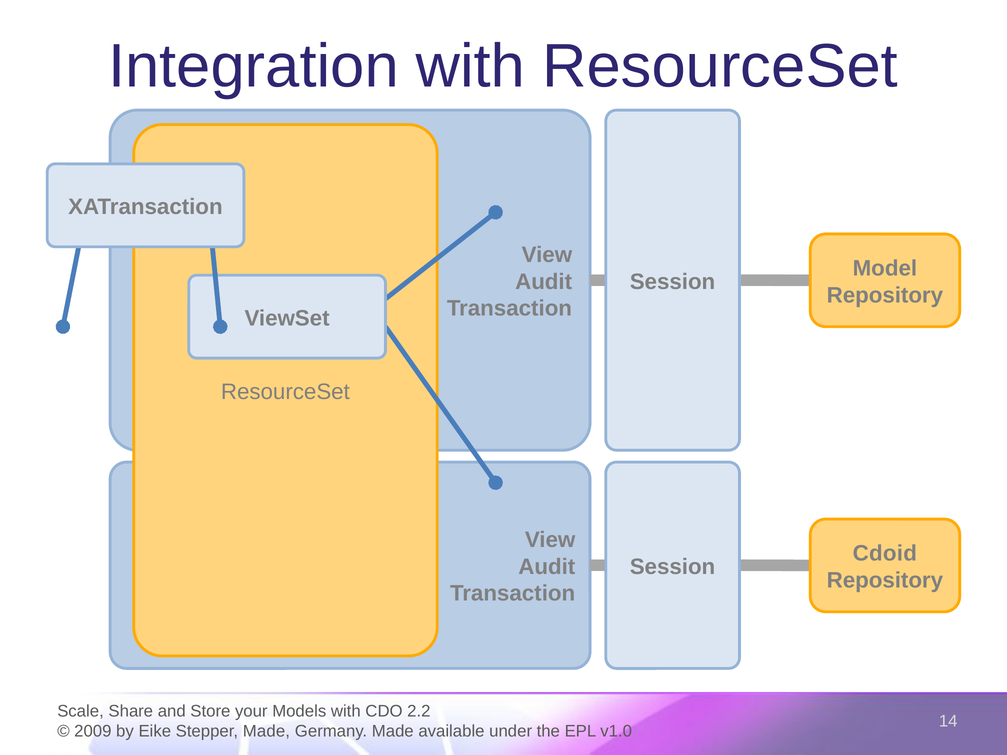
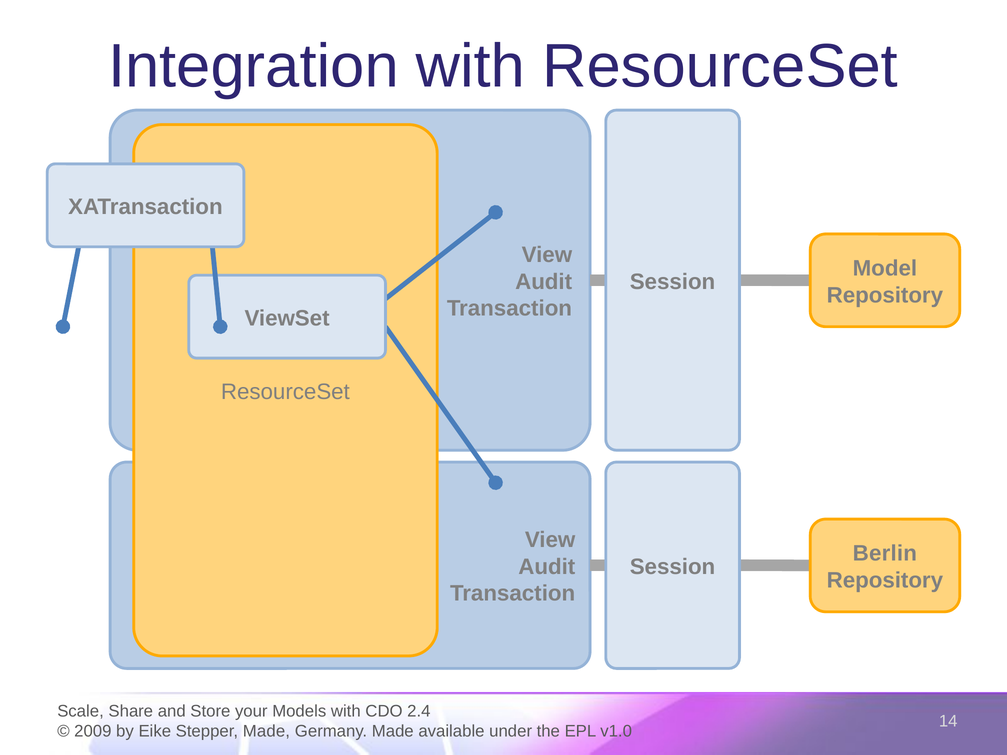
Cdoid: Cdoid -> Berlin (885, 554)
2.2: 2.2 -> 2.4 (419, 711)
